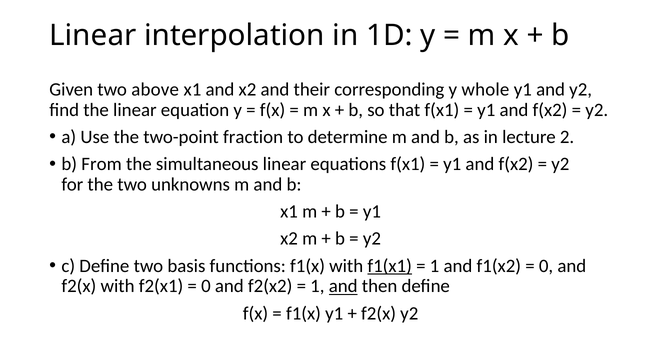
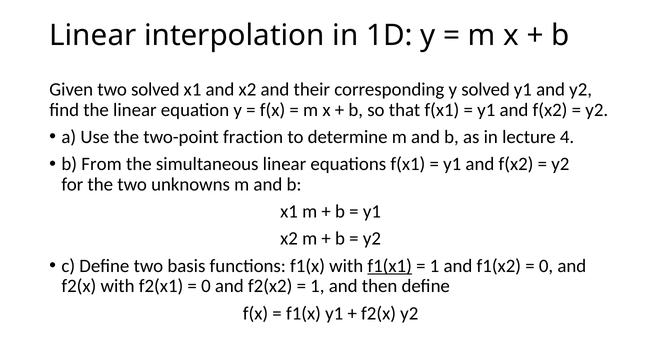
two above: above -> solved (155, 89)
y whole: whole -> solved (486, 89)
2: 2 -> 4 (567, 137)
and underline: present -> none (343, 286)
